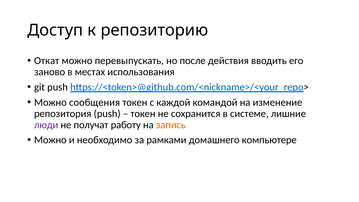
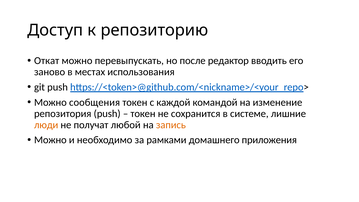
действия: действия -> редактор (228, 61)
люди colour: purple -> orange (46, 125)
работу: работу -> любой (126, 125)
компьютере: компьютере -> приложения (269, 140)
